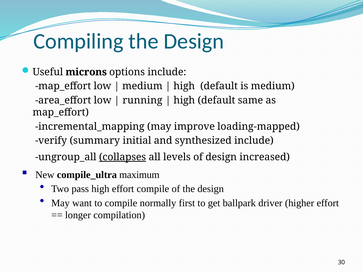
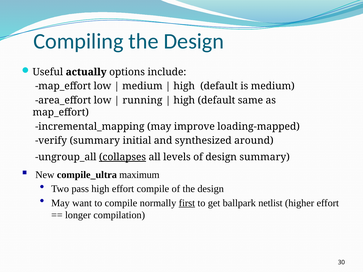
microns: microns -> actually (86, 72)
synthesized include: include -> around (254, 141)
design increased: increased -> summary (265, 157)
first underline: none -> present (187, 203)
driver: driver -> netlist (270, 203)
